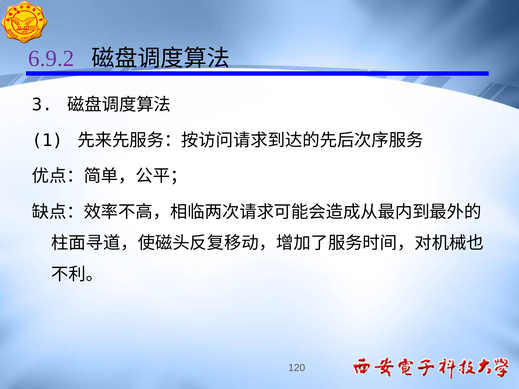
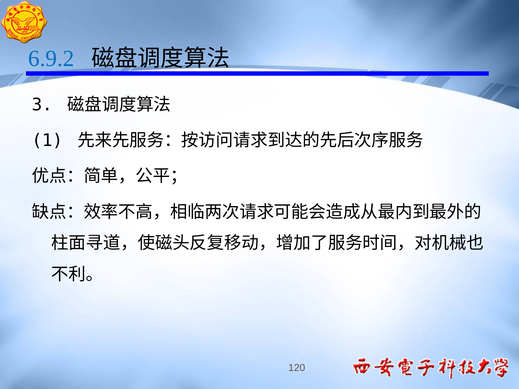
6.9.2 colour: purple -> blue (51, 59)
